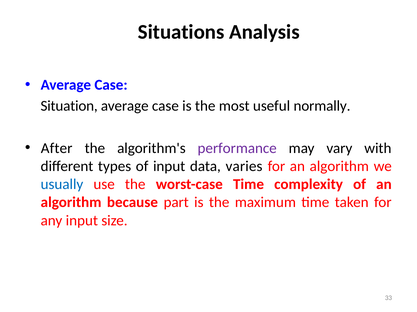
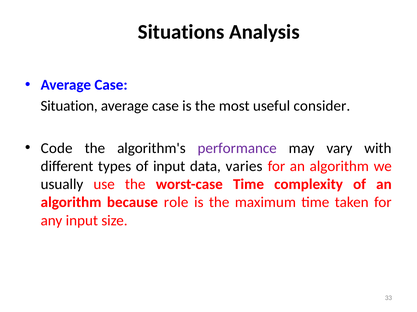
normally: normally -> consider (322, 106)
After: After -> Code (57, 149)
usually colour: blue -> black (62, 185)
part: part -> role (176, 203)
